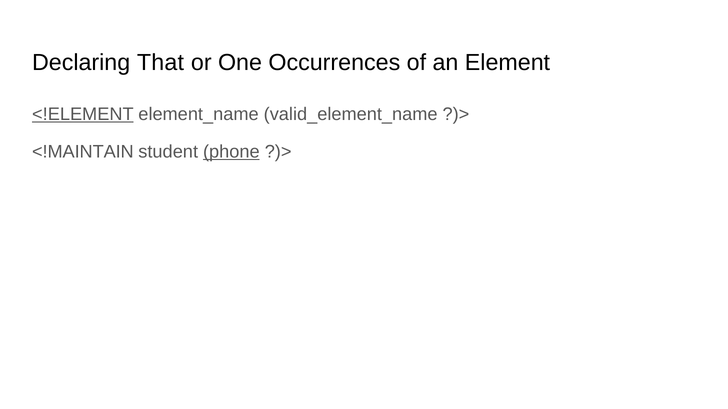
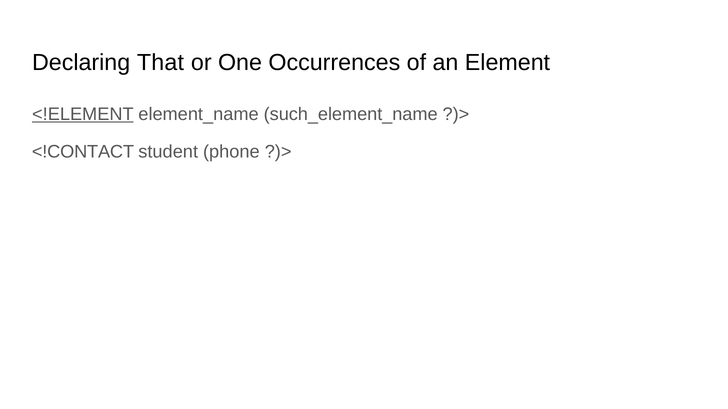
valid_element_name: valid_element_name -> such_element_name (351, 114)
<!MAINTAIN: <!MAINTAIN -> <!CONTACT (83, 152)
phone underline: present -> none (231, 152)
